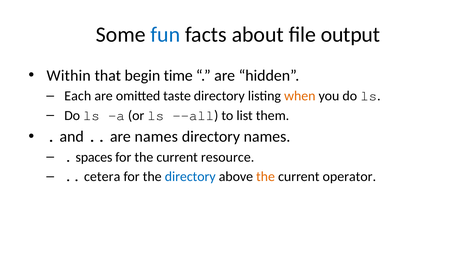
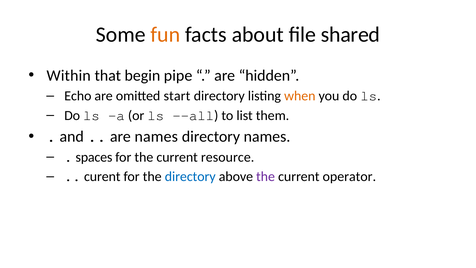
fun colour: blue -> orange (165, 35)
output: output -> shared (350, 35)
time: time -> pipe (178, 75)
Each: Each -> Echo (78, 96)
taste: taste -> start (177, 96)
cetera: cetera -> curent (102, 176)
the colour: orange -> purple (266, 176)
